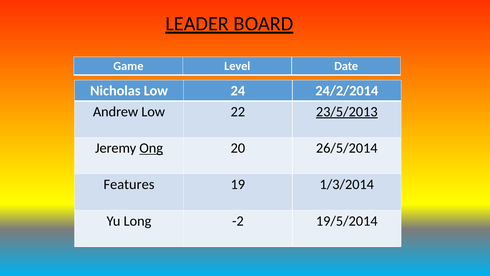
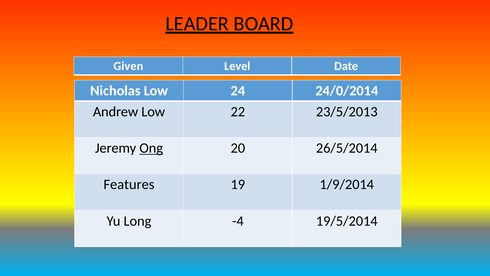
Game: Game -> Given (128, 66)
24/2/2014: 24/2/2014 -> 24/0/2014 (347, 91)
23/5/2013 underline: present -> none (347, 112)
1/3/2014: 1/3/2014 -> 1/9/2014 (347, 184)
-2: -2 -> -4 (238, 221)
